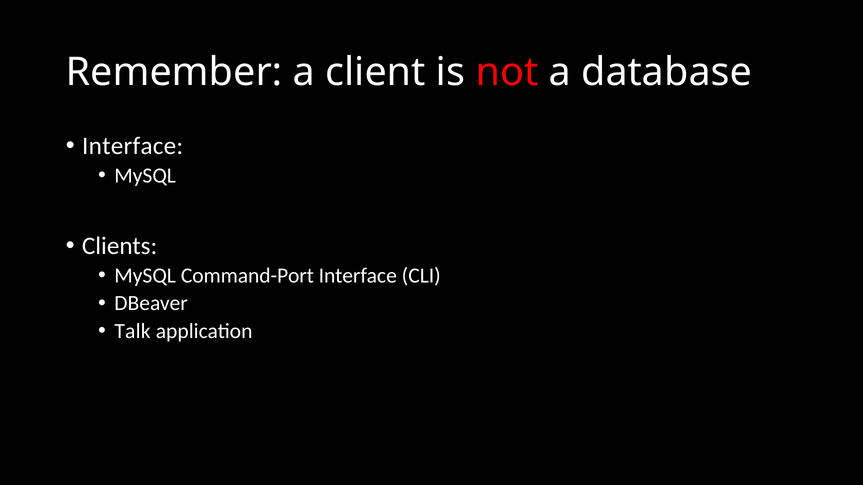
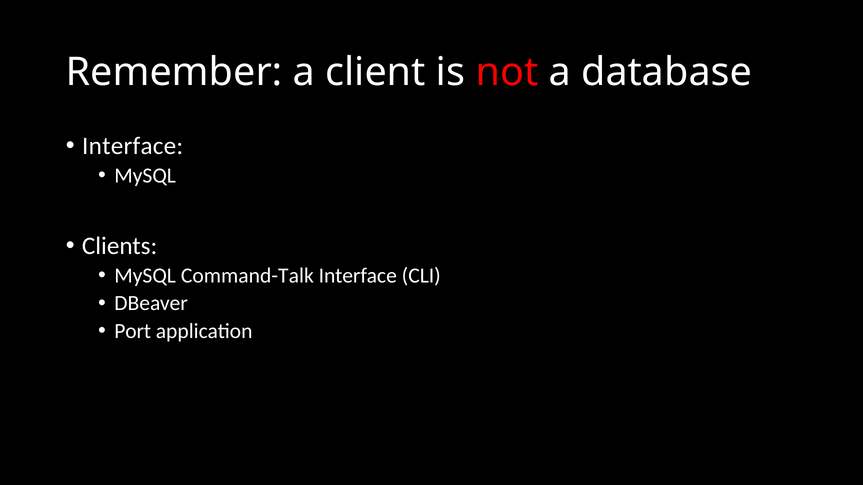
Command-Port: Command-Port -> Command-Talk (247, 276)
Talk: Talk -> Port (133, 331)
